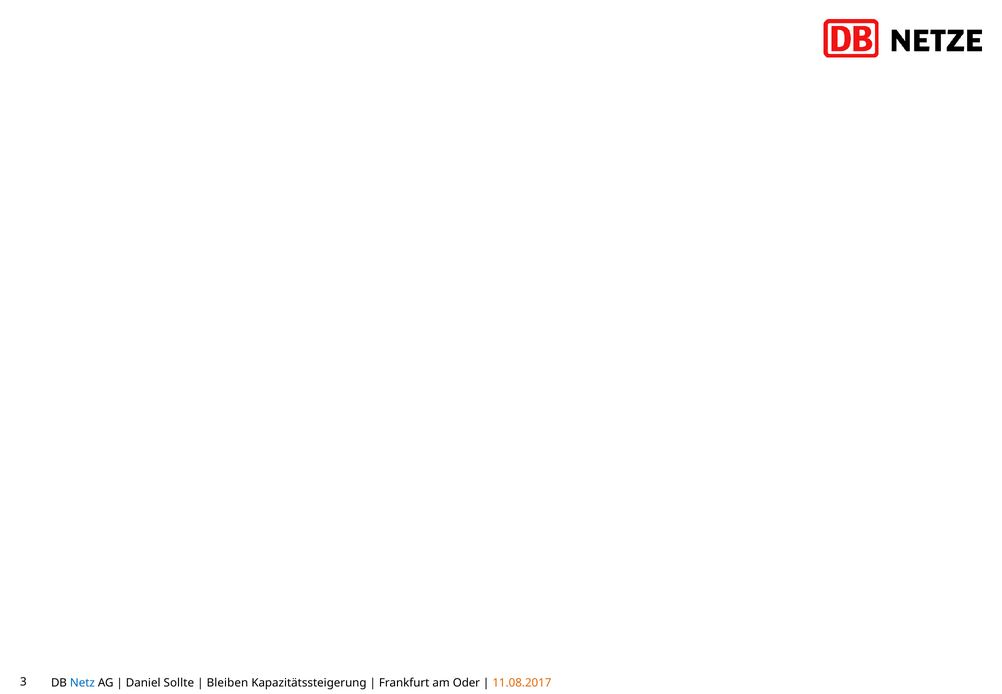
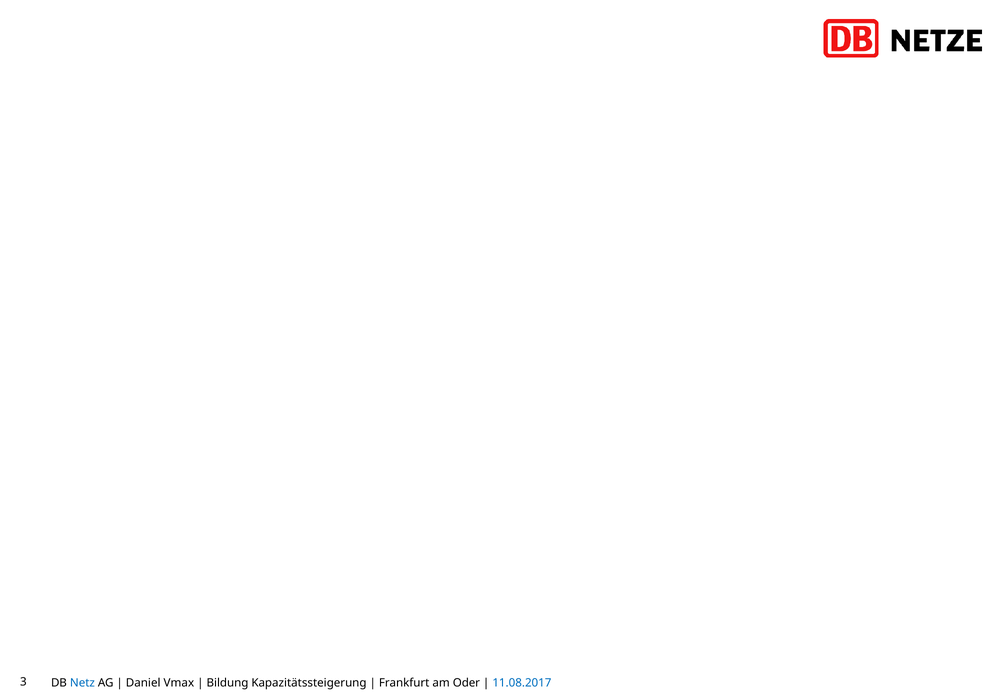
Sollte: Sollte -> Vmax (179, 683)
Bleiben: Bleiben -> Bildung (227, 683)
11.08.2017 colour: orange -> blue (522, 683)
